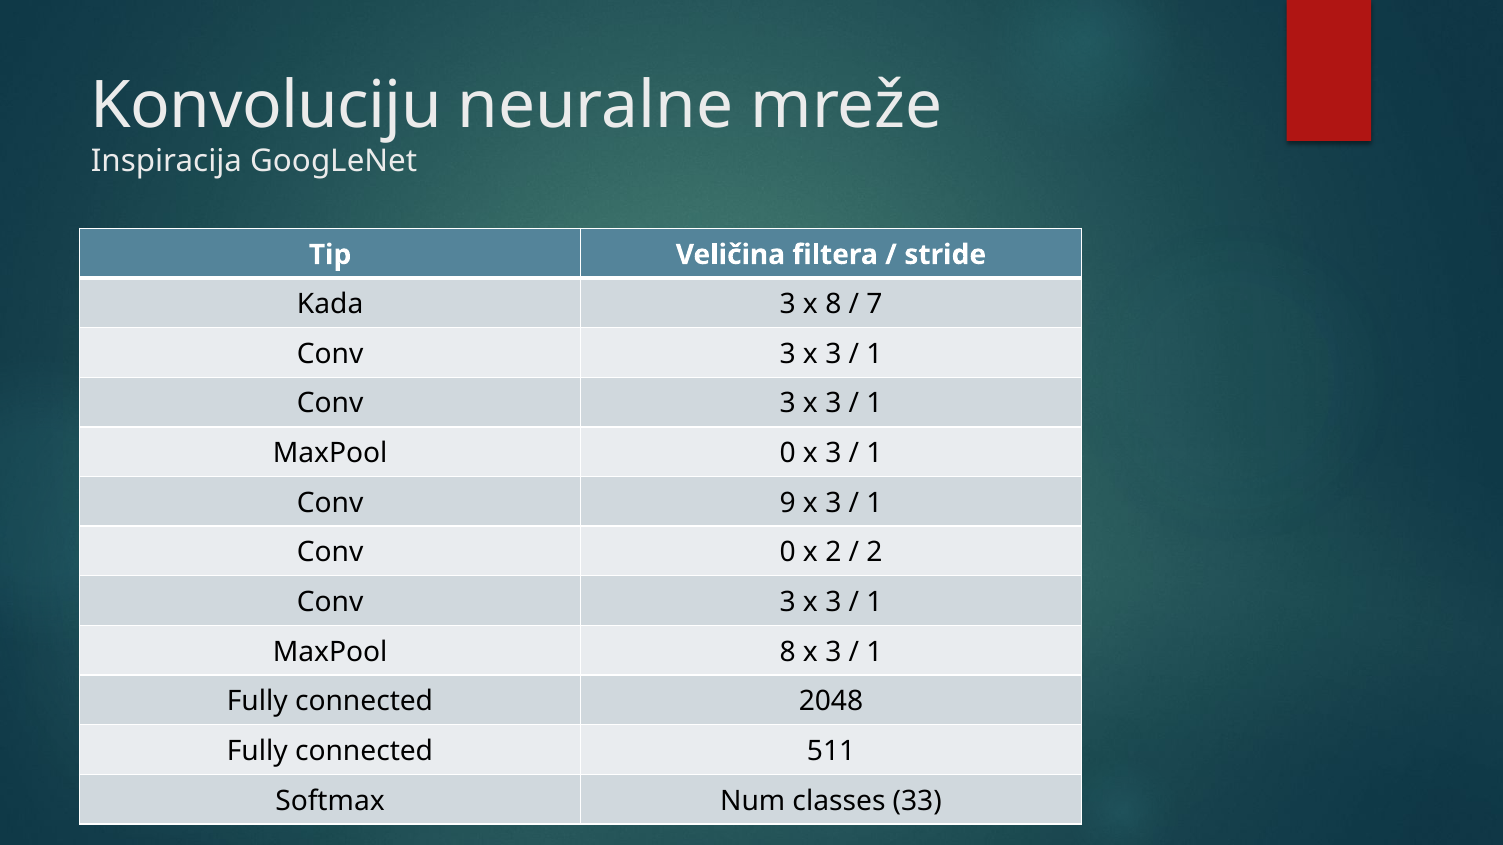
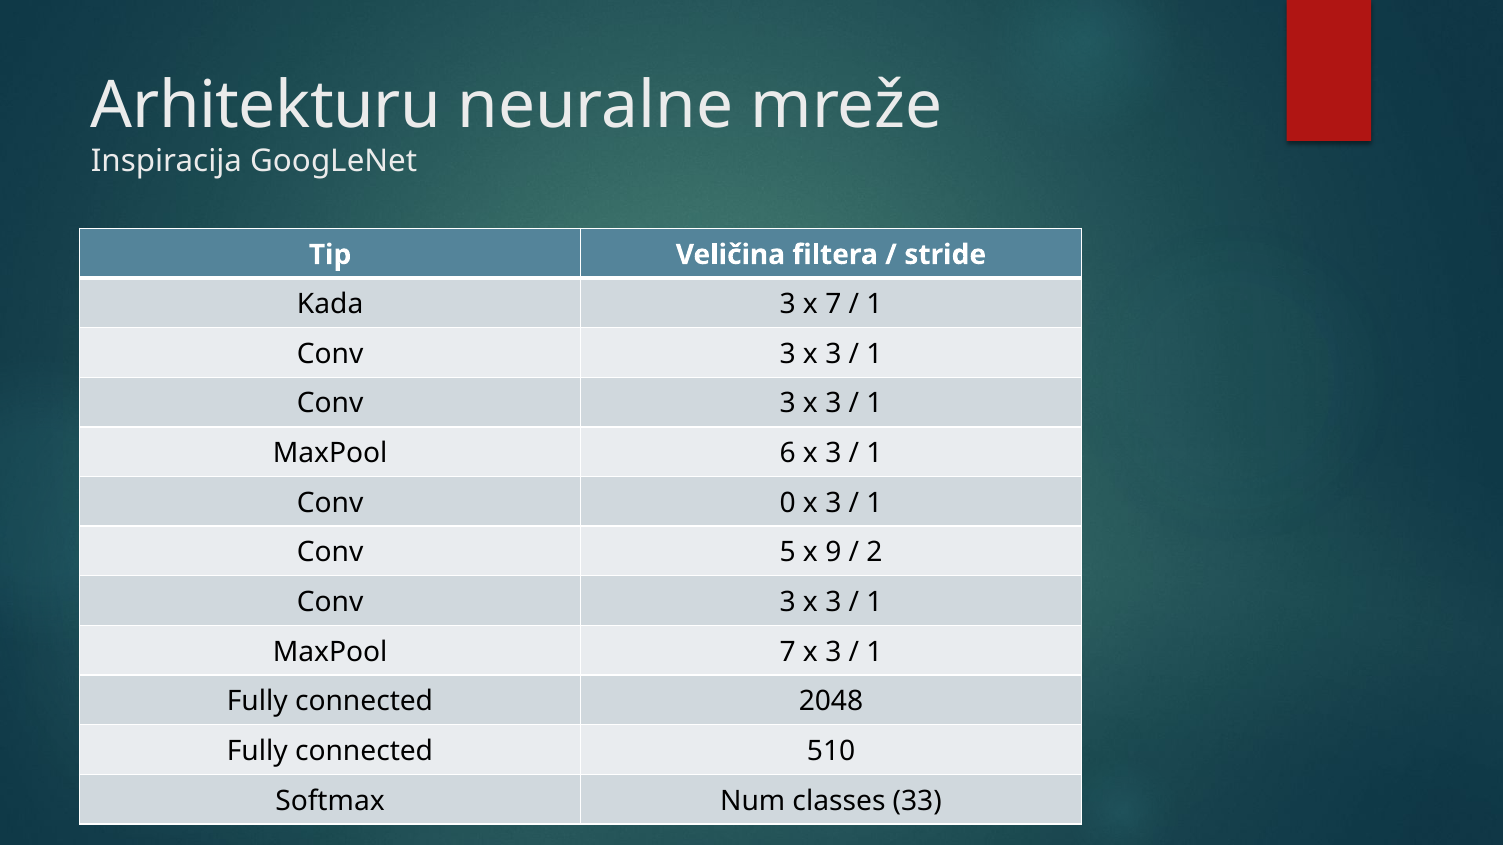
Konvoluciju: Konvoluciju -> Arhitekturu (266, 106)
x 8: 8 -> 7 (833, 305)
7: 7 -> 1 (874, 305)
MaxPool 0: 0 -> 6 (788, 453)
9: 9 -> 0 (788, 503)
Conv 0: 0 -> 5 (788, 553)
x 2: 2 -> 9 (833, 553)
MaxPool 8: 8 -> 7 (788, 652)
511: 511 -> 510 (831, 751)
